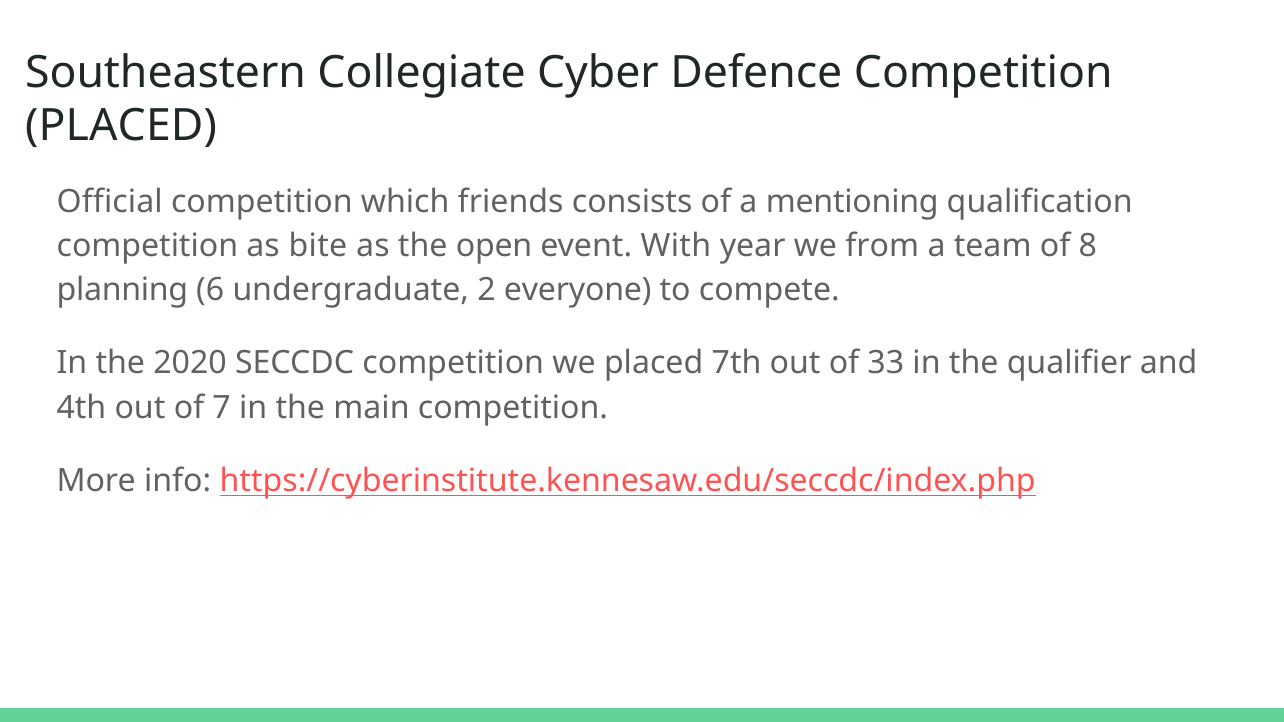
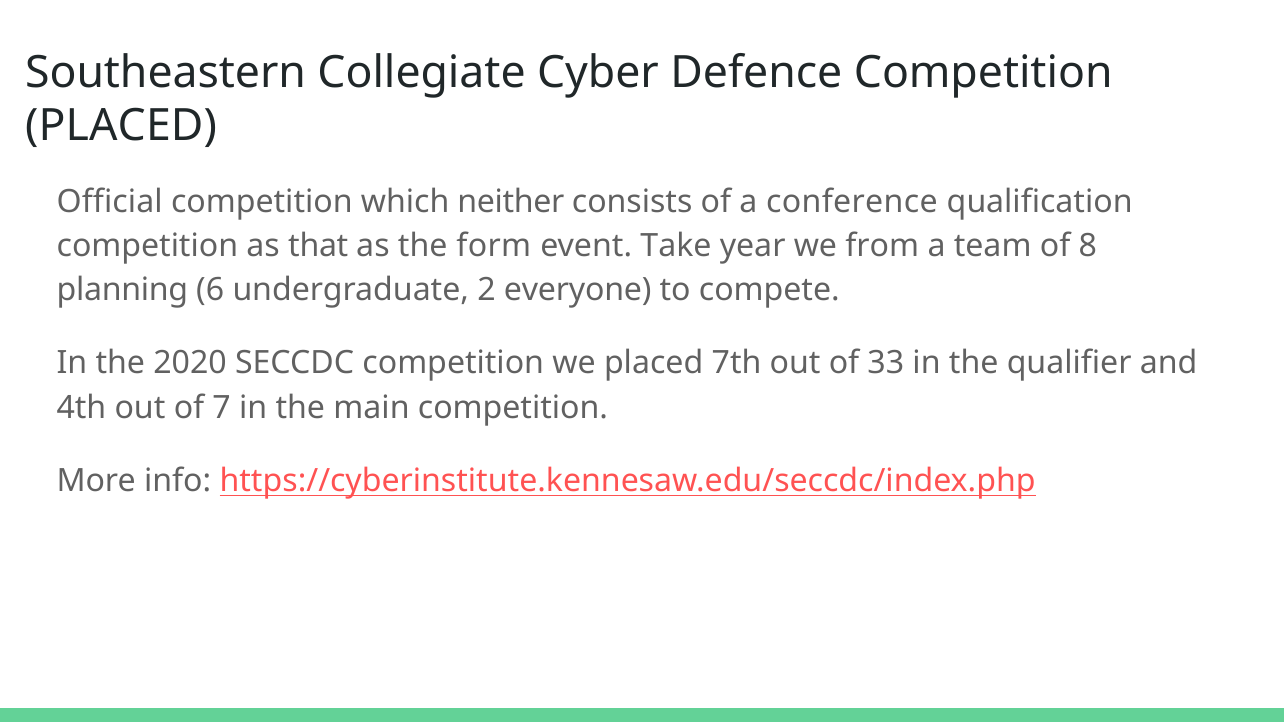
friends: friends -> neither (511, 202)
mentioning: mentioning -> conference (852, 202)
bite: bite -> that (318, 246)
open: open -> form (494, 246)
With: With -> Take (676, 246)
